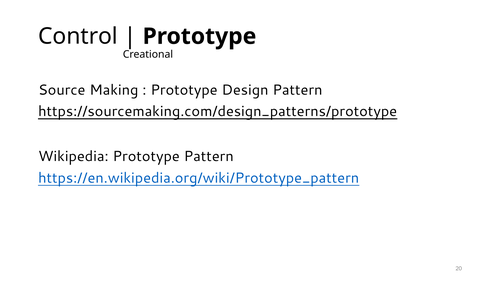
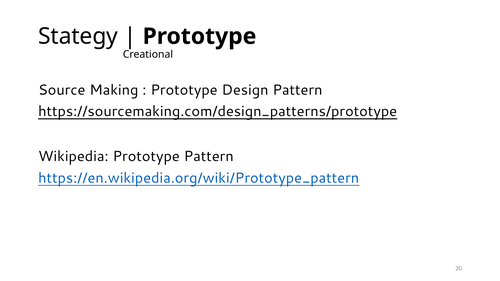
Control: Control -> Stategy (78, 36)
